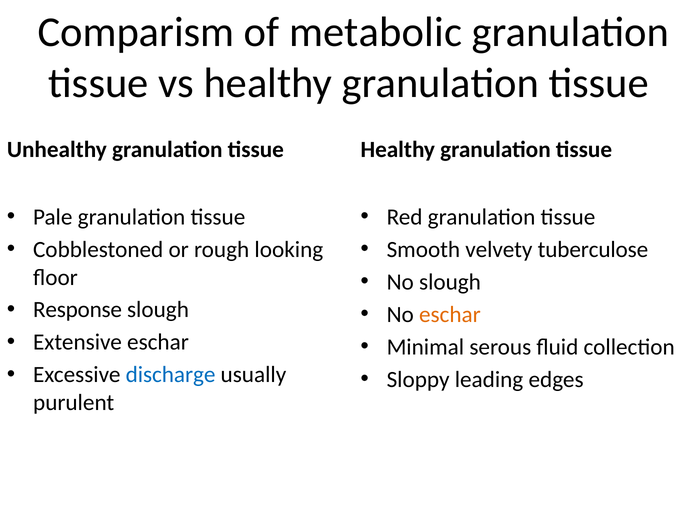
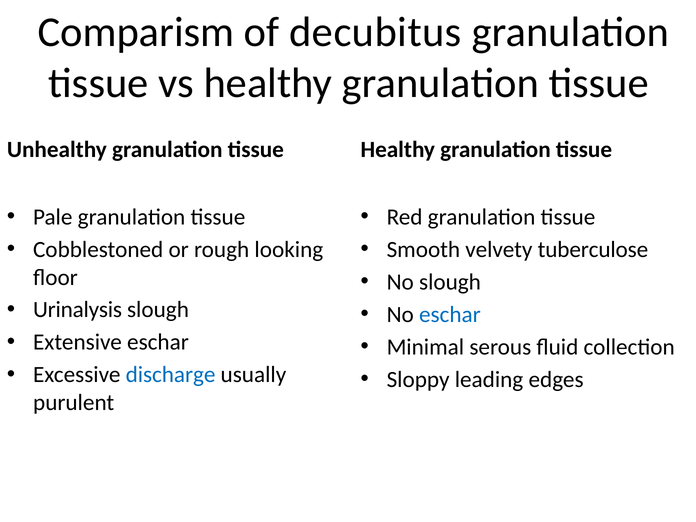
metabolic: metabolic -> decubitus (375, 32)
Response: Response -> Urinalysis (78, 310)
eschar colour: orange -> blue (450, 314)
